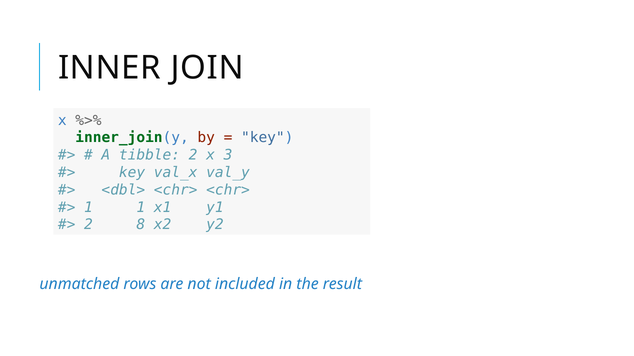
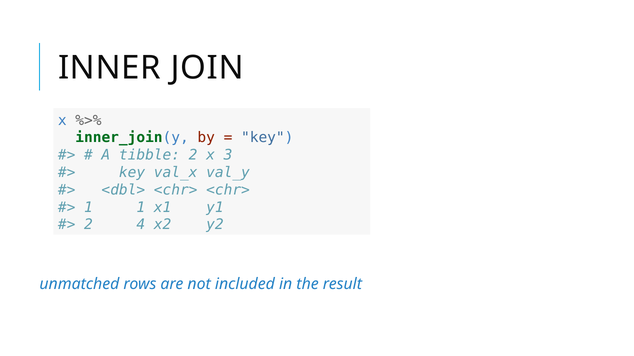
8: 8 -> 4 (141, 225)
